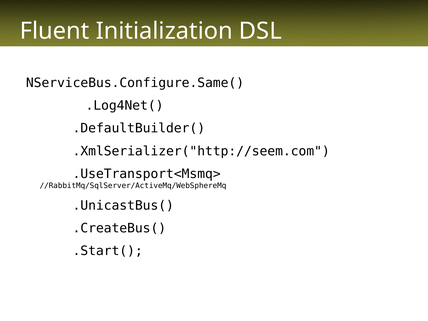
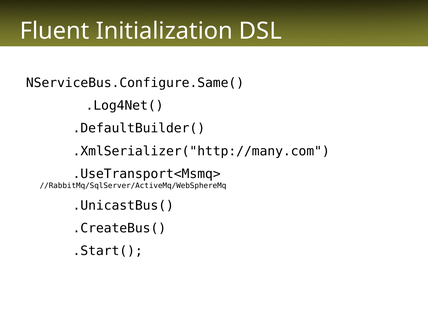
.XmlSerializer("http://seem.com: .XmlSerializer("http://seem.com -> .XmlSerializer("http://many.com (201, 151)
